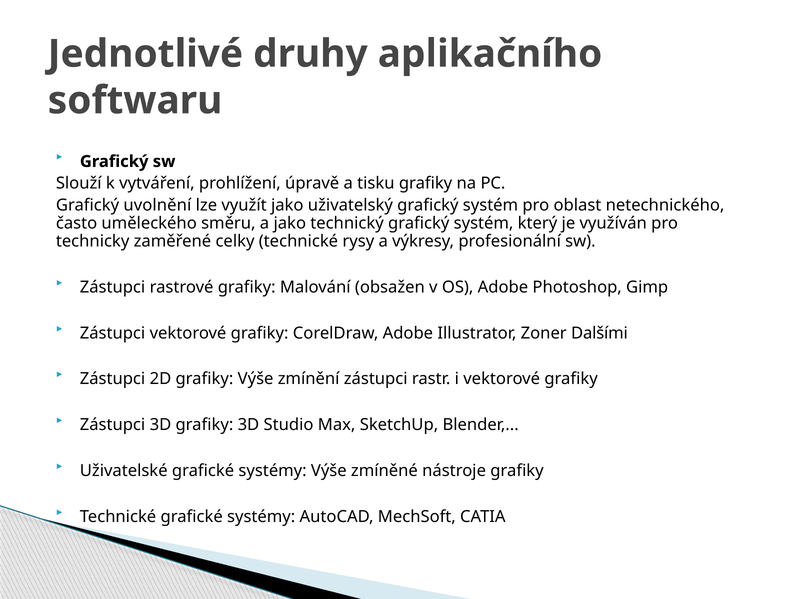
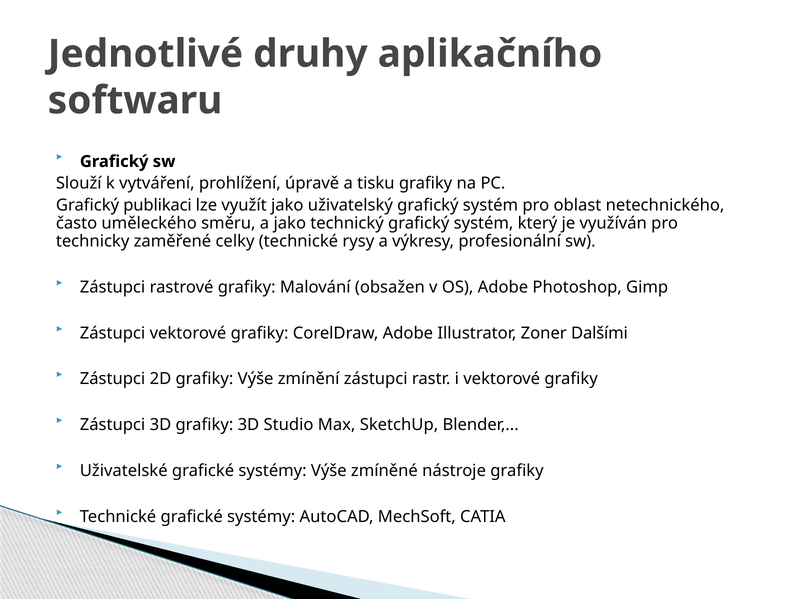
uvolnění: uvolnění -> publikaci (158, 205)
